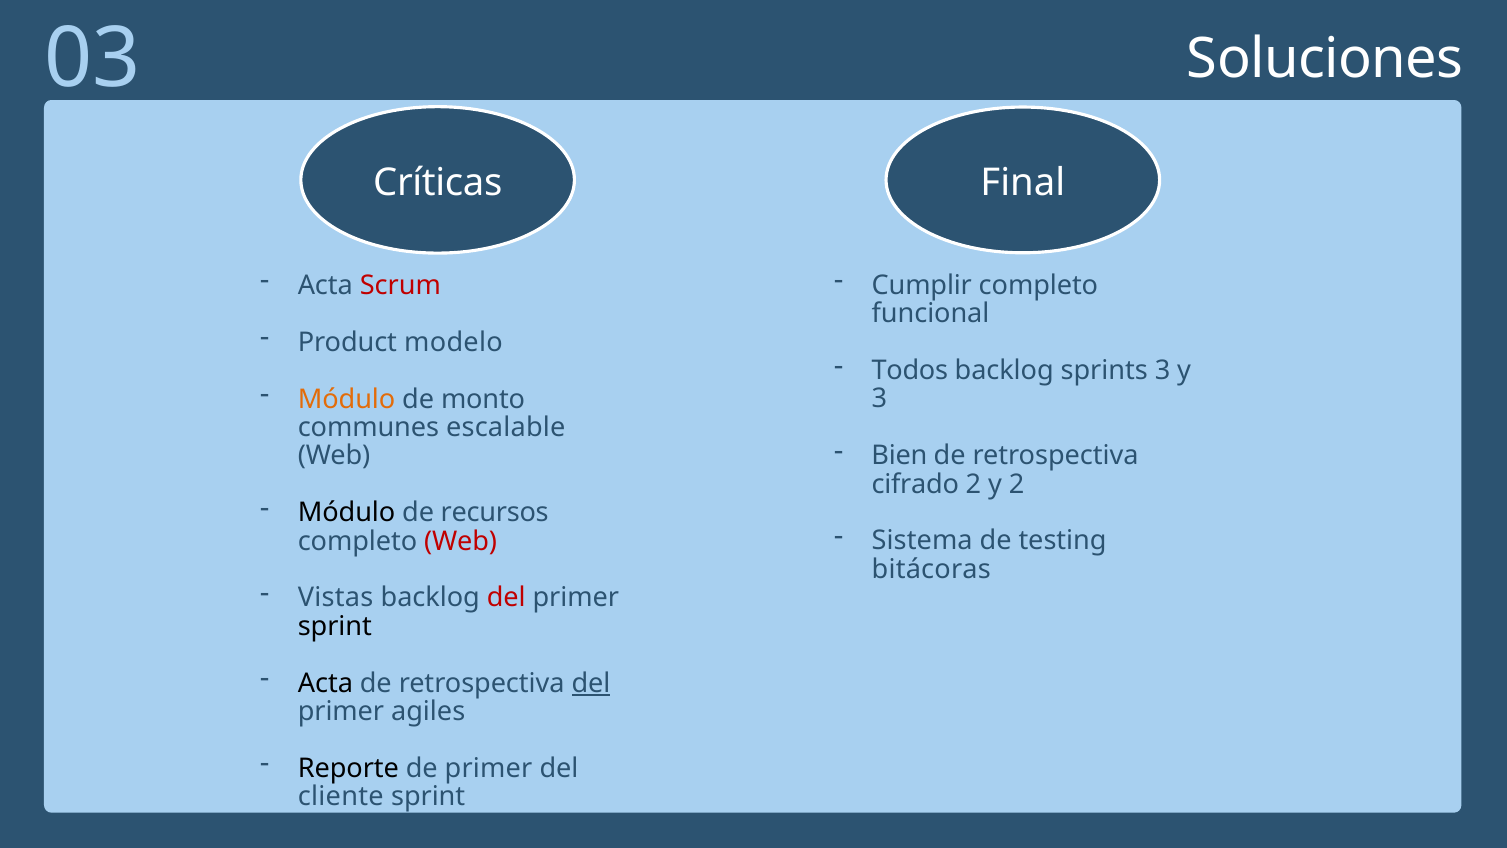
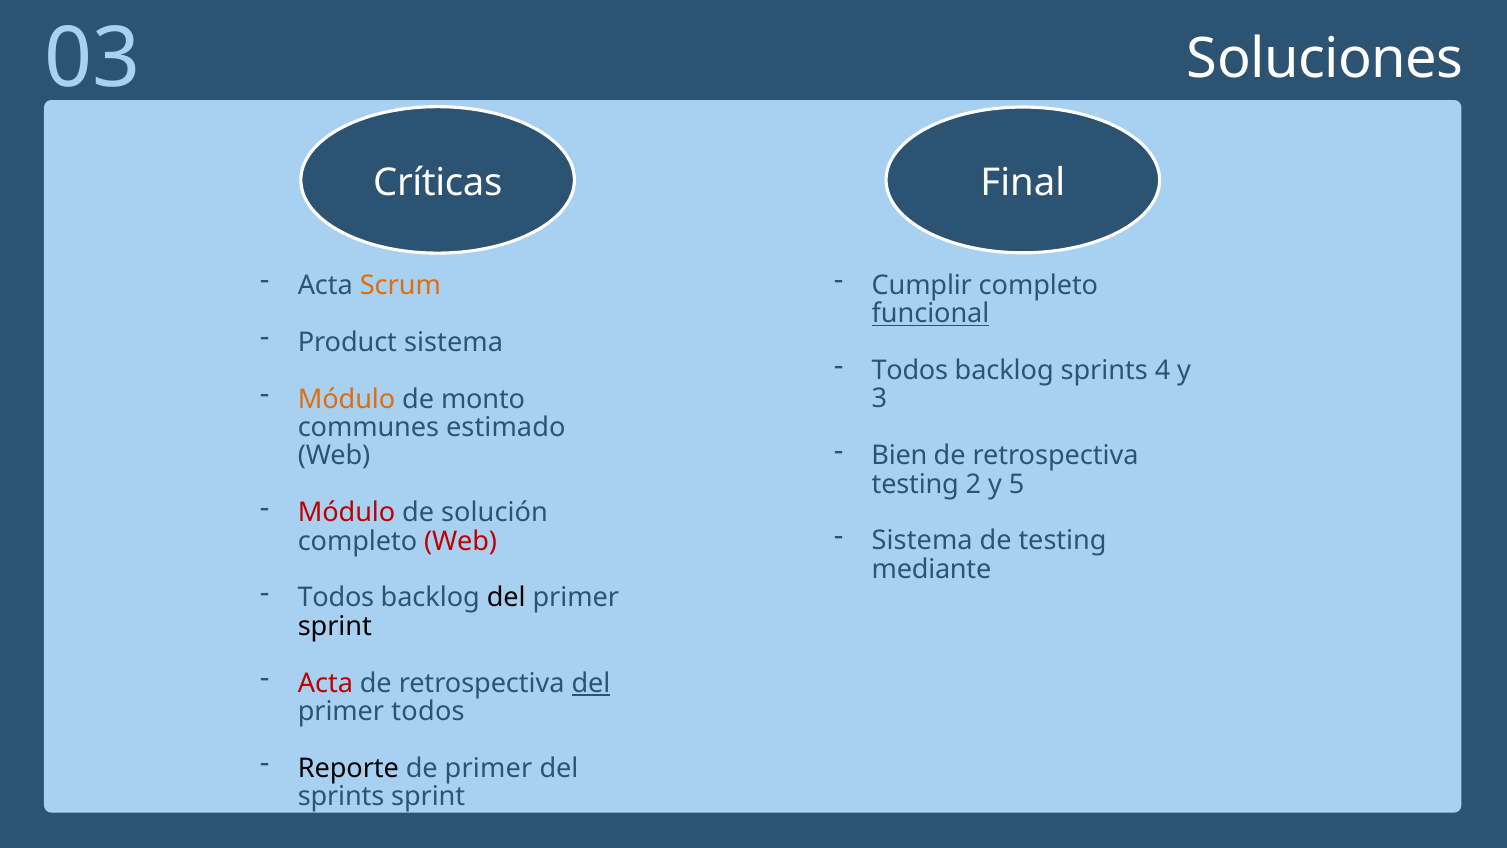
Scrum colour: red -> orange (400, 285)
funcional underline: none -> present (931, 314)
Product modelo: modelo -> sistema (454, 342)
sprints 3: 3 -> 4 (1163, 370)
escalable: escalable -> estimado (506, 427)
cifrado: cifrado -> testing (915, 484)
y 2: 2 -> 5 (1017, 484)
Módulo colour: black -> red (347, 512)
recursos: recursos -> solución (495, 512)
bitácoras: bitácoras -> mediante (932, 569)
Vistas: Vistas -> Todos (336, 598)
del colour: red -> black (506, 598)
Acta colour: black -> red (325, 683)
primer agiles: agiles -> todos (428, 711)
cliente: cliente -> sprints (341, 796)
